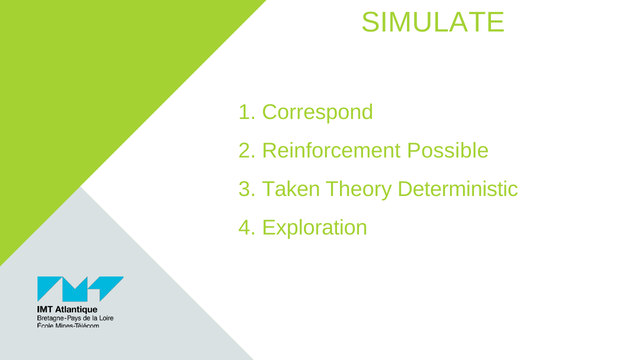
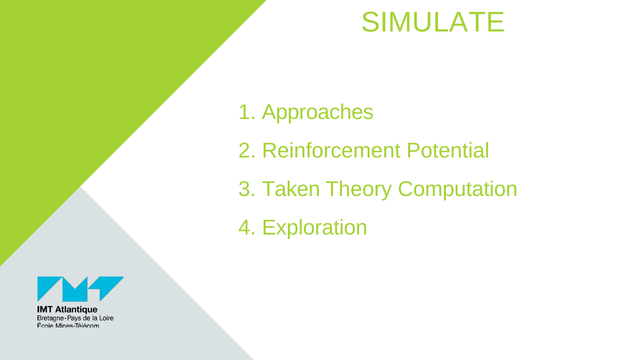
Correspond: Correspond -> Approaches (318, 112)
Possible: Possible -> Potential (448, 151)
Deterministic: Deterministic -> Computation (458, 189)
